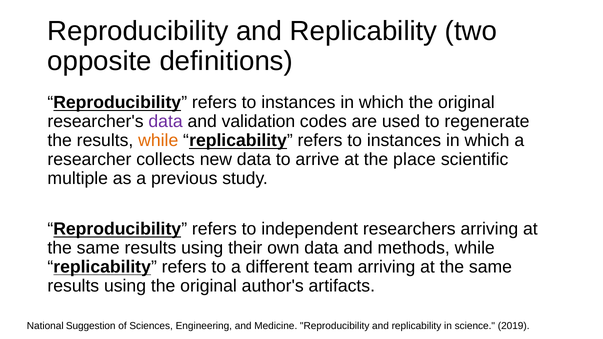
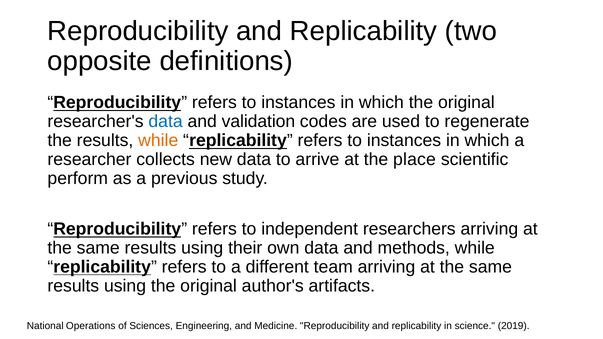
data colour: purple -> blue (166, 122)
multiple: multiple -> perform (78, 179)
Suggestion: Suggestion -> Operations (91, 326)
